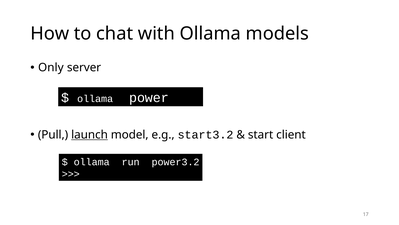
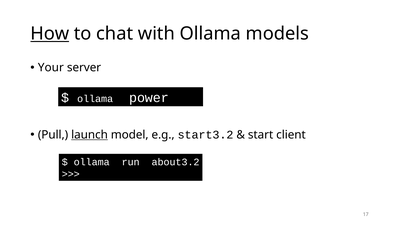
How underline: none -> present (50, 34)
Only: Only -> Your (51, 67)
power3.2: power3.2 -> about3.2 (176, 162)
